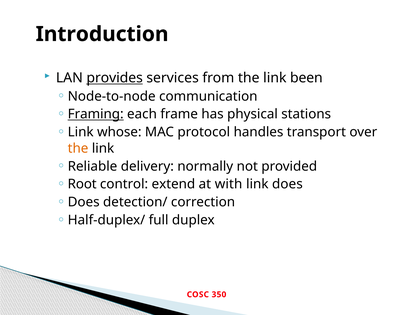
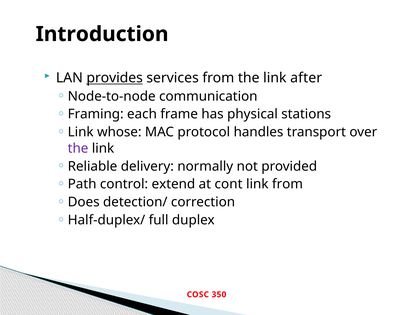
been: been -> after (306, 78)
Framing underline: present -> none (96, 114)
the colour: orange -> purple (78, 148)
Root: Root -> Path (82, 184)
with: with -> cont (229, 184)
link does: does -> from (287, 184)
